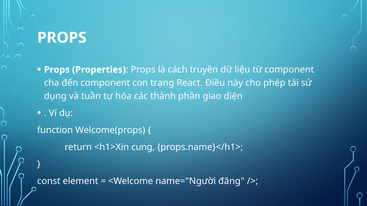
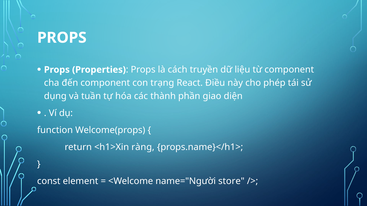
cung: cung -> ràng (143, 147)
đăng: đăng -> store (231, 181)
